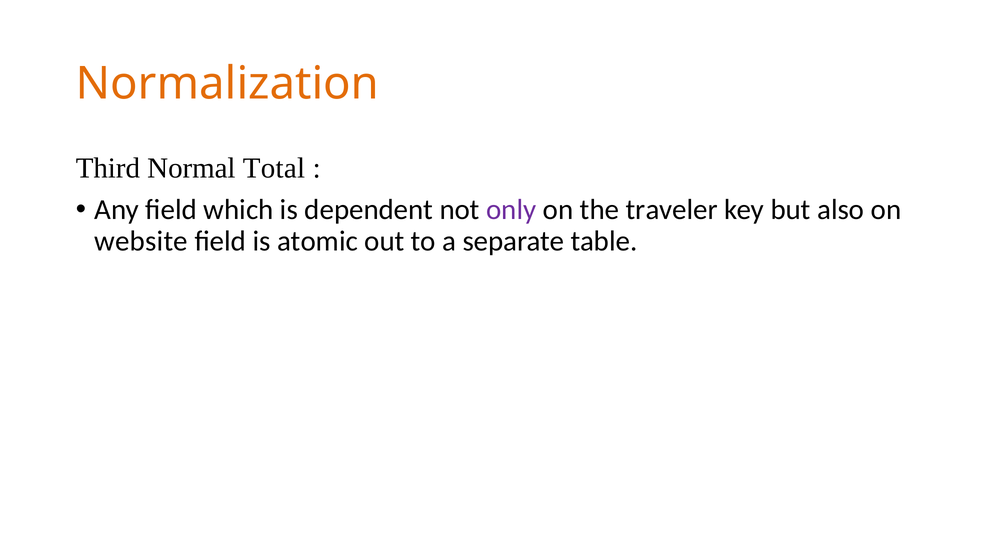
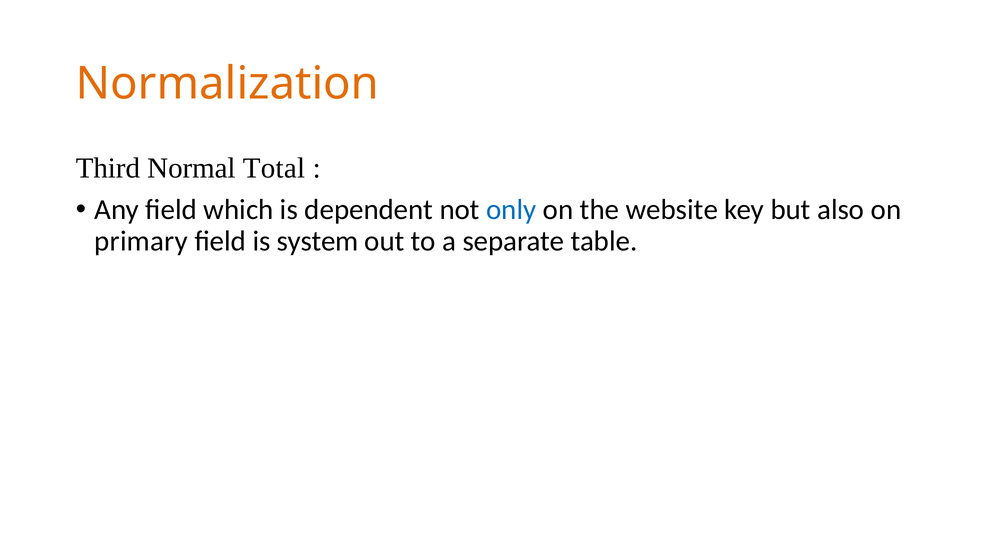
only colour: purple -> blue (511, 210)
traveler: traveler -> website (672, 210)
website: website -> primary (141, 241)
atomic: atomic -> system (318, 241)
